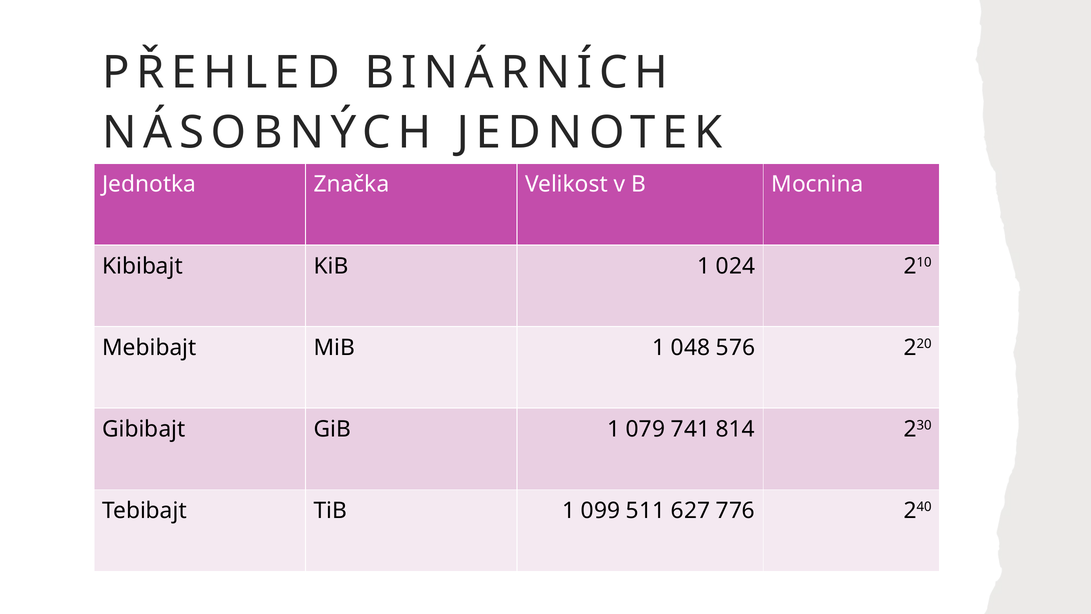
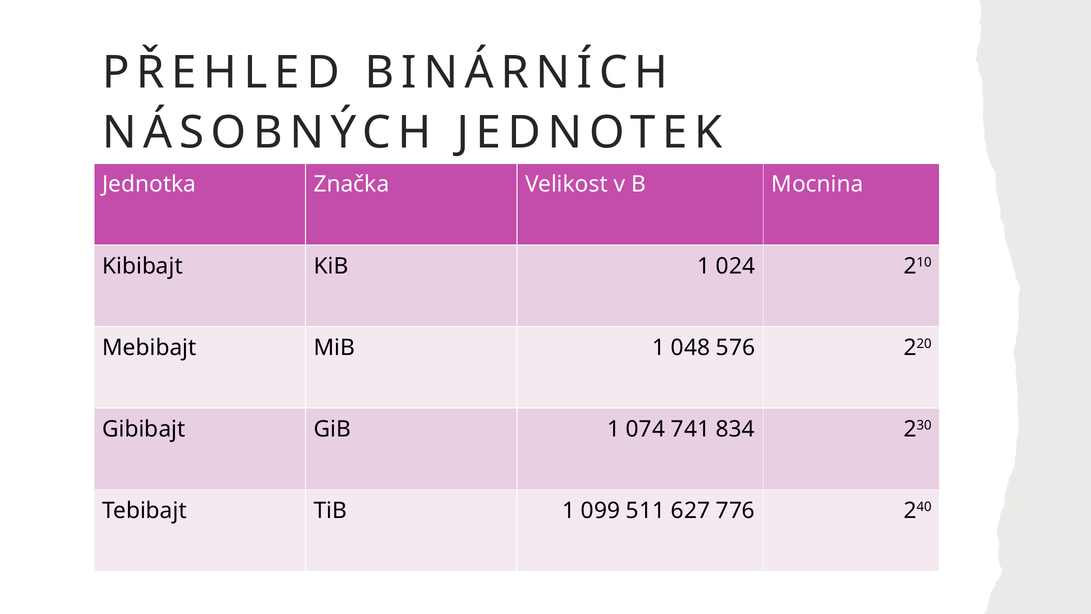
079: 079 -> 074 (646, 429)
814: 814 -> 834 (735, 429)
